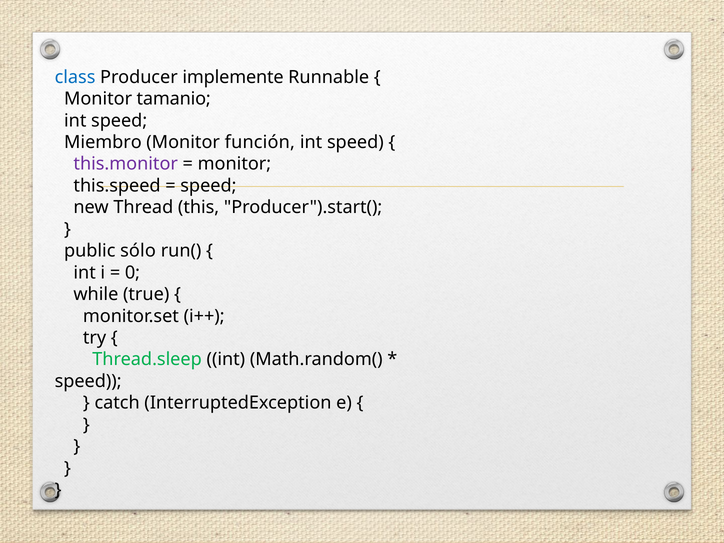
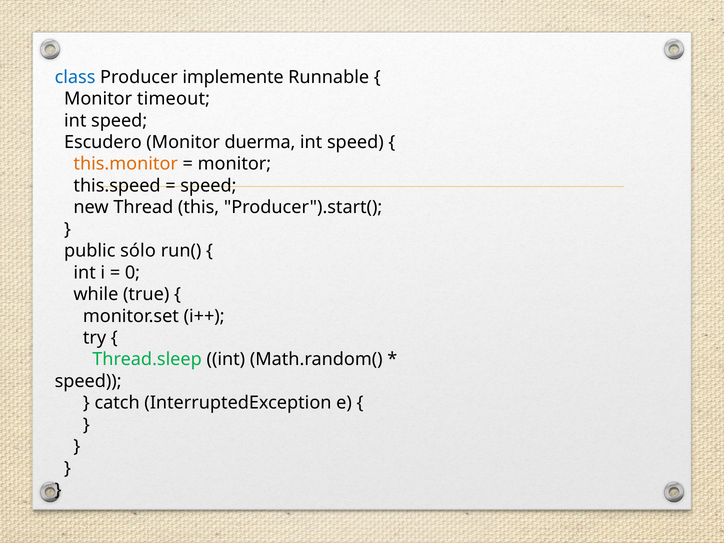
tamanio: tamanio -> timeout (174, 99)
Miembro: Miembro -> Escudero (103, 142)
función: función -> duerma (260, 142)
this.monitor colour: purple -> orange (126, 164)
